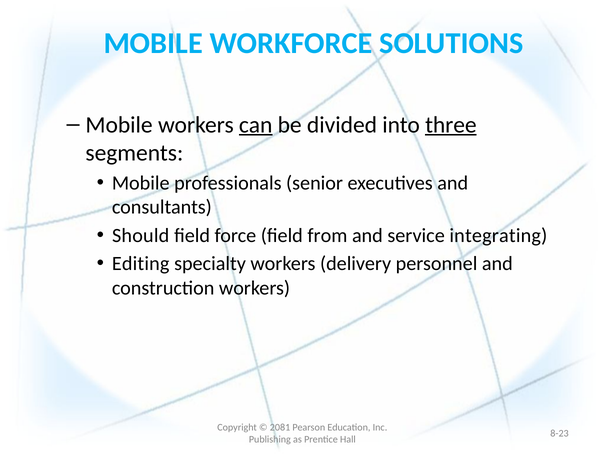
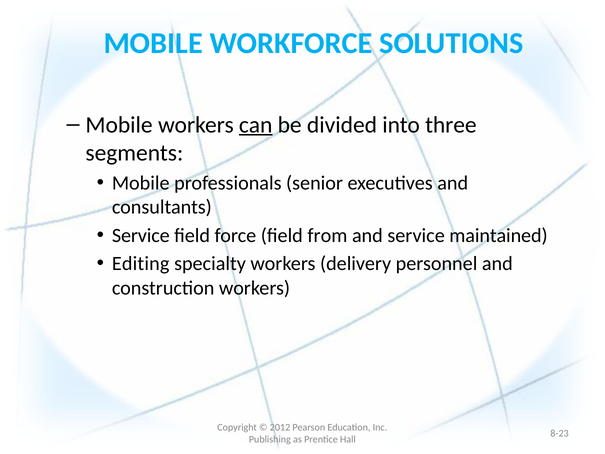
three underline: present -> none (451, 125)
Should: Should -> Service (141, 235)
integrating: integrating -> maintained (498, 235)
2081: 2081 -> 2012 (280, 427)
